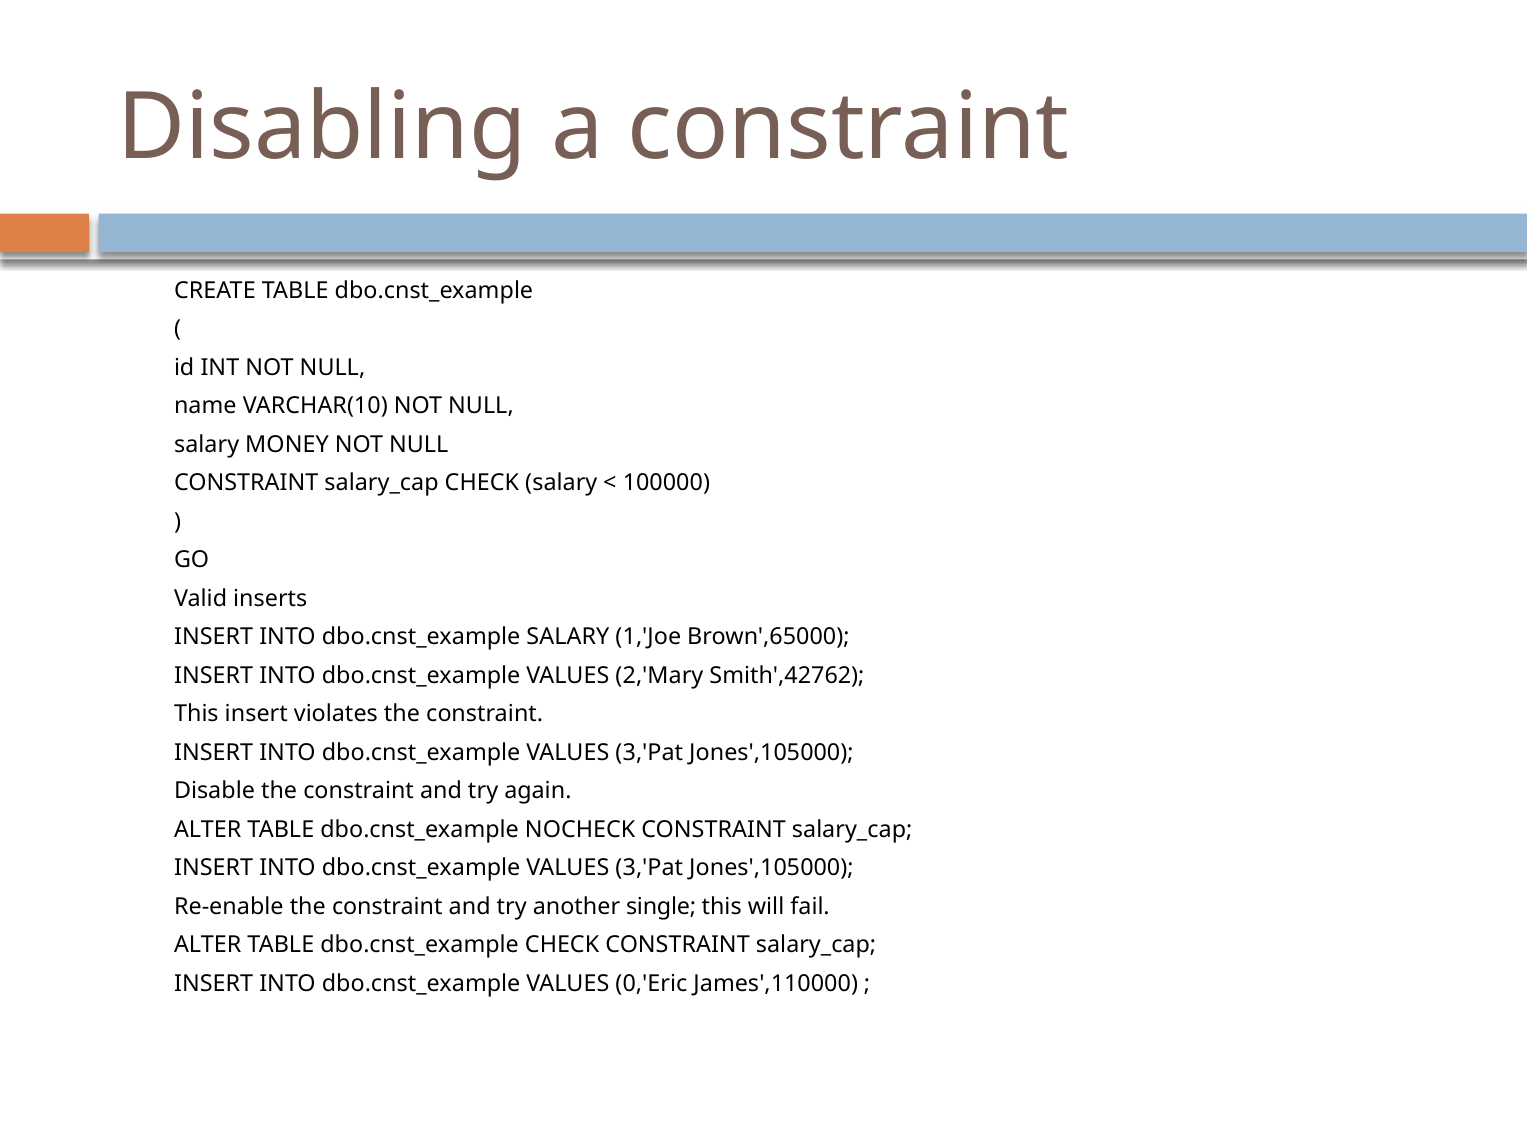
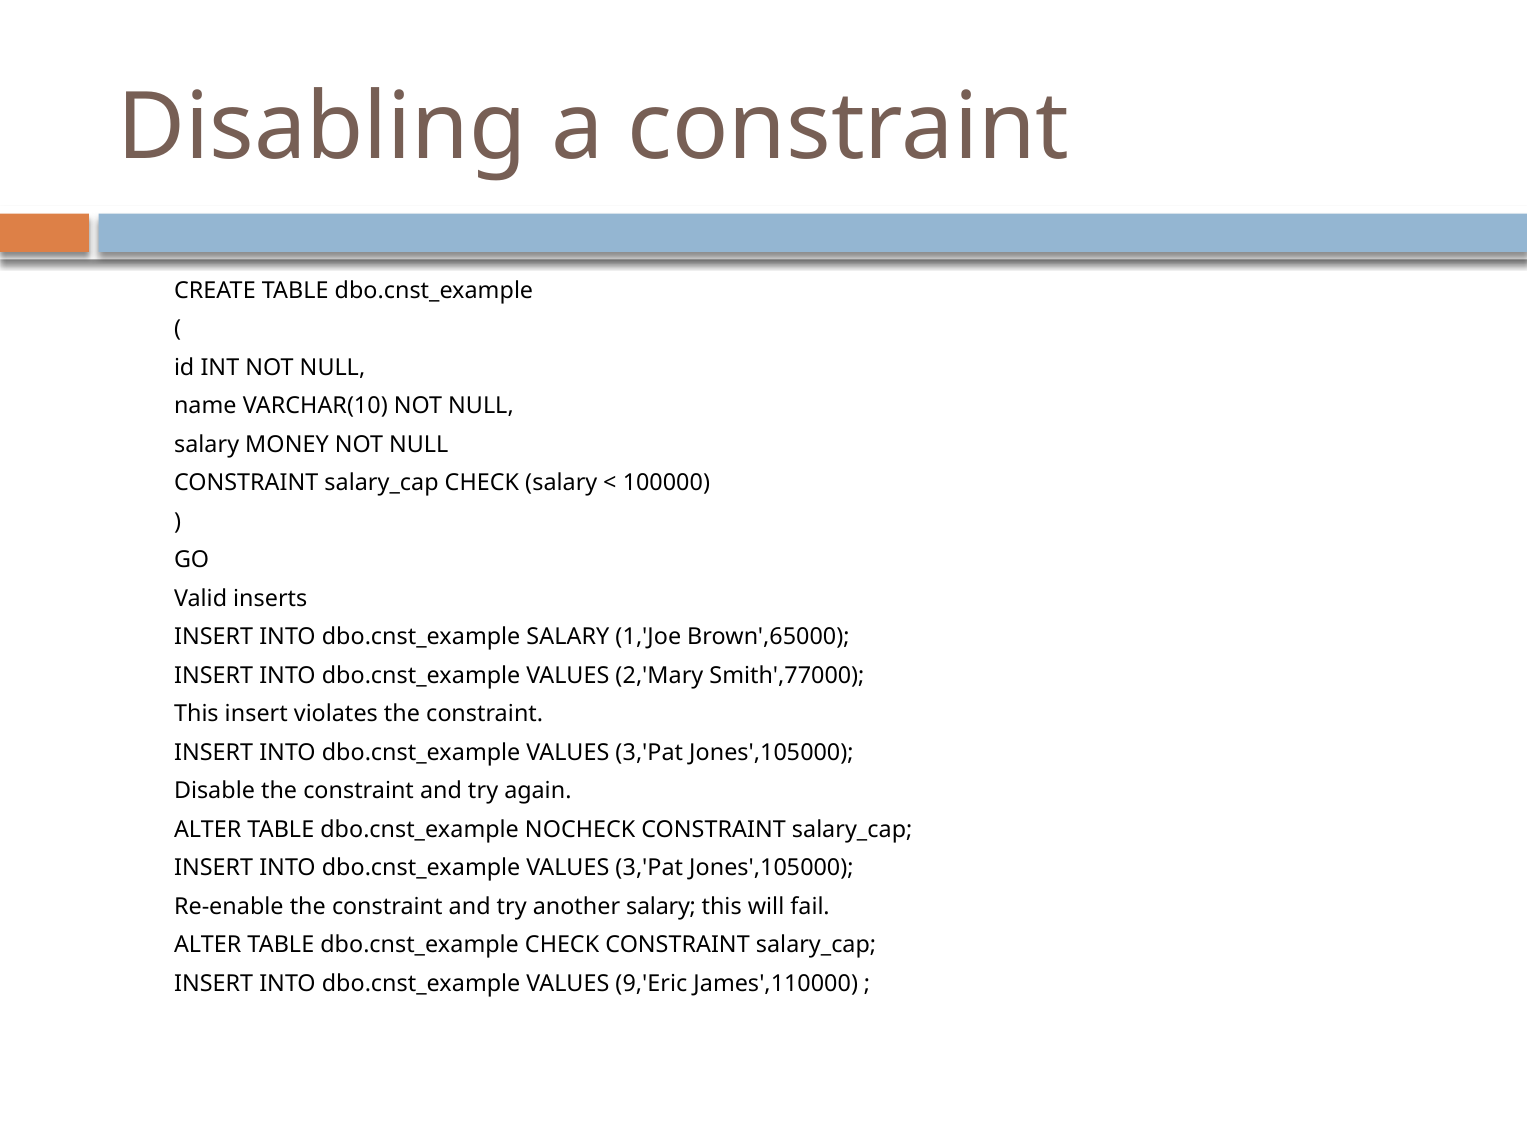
Smith',42762: Smith',42762 -> Smith',77000 (787, 676)
another single: single -> salary (661, 907)
0,'Eric: 0,'Eric -> 9,'Eric (651, 984)
